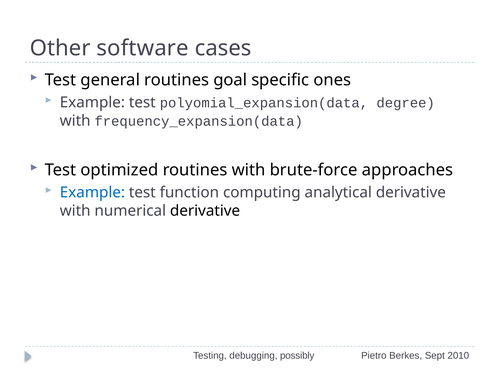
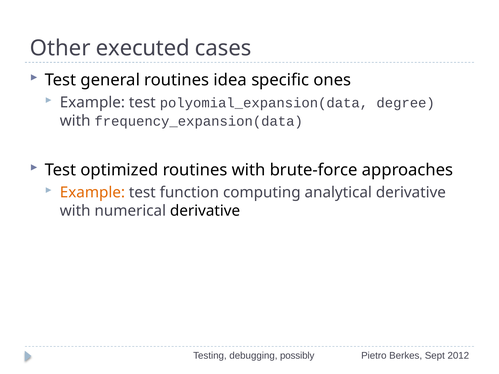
software: software -> executed (143, 48)
goal: goal -> idea (230, 80)
Example colour: blue -> orange (92, 193)
2010: 2010 -> 2012 (458, 356)
